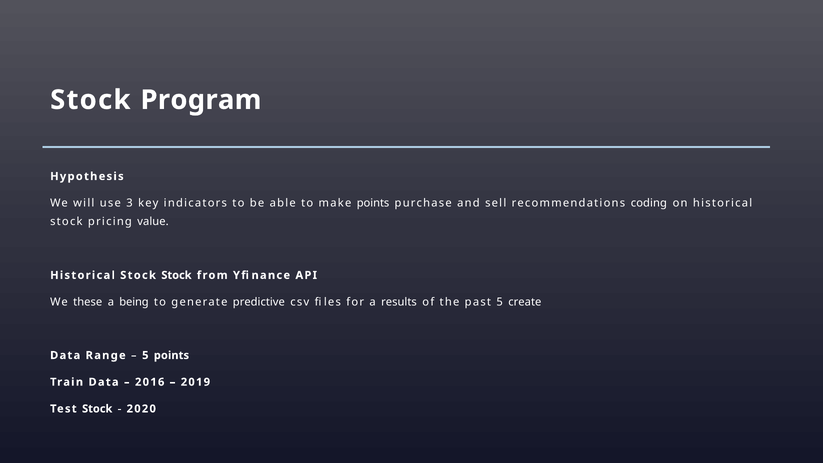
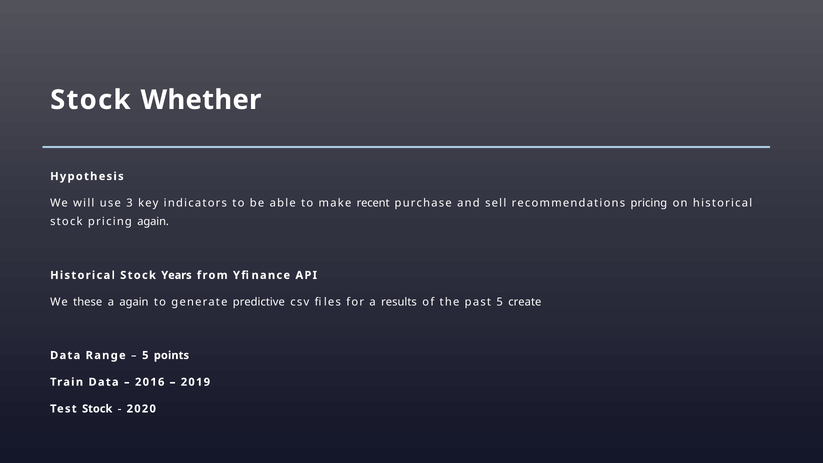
Program: Program -> Whether (201, 100)
make points: points -> recent (373, 203)
recommendations coding: coding -> pricing (649, 203)
pricing value: value -> again (153, 222)
Stock Stock: Stock -> Years (176, 275)
a being: being -> again (134, 302)
